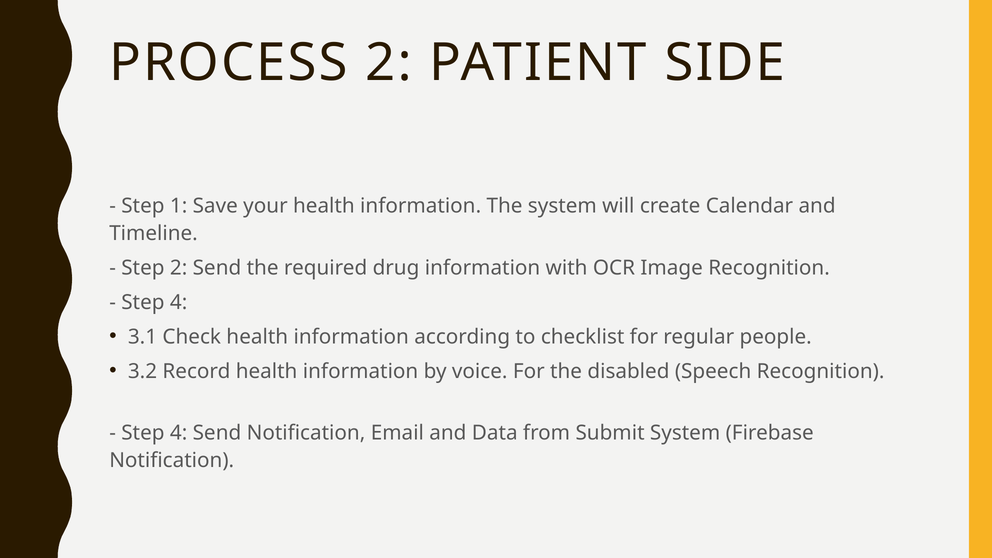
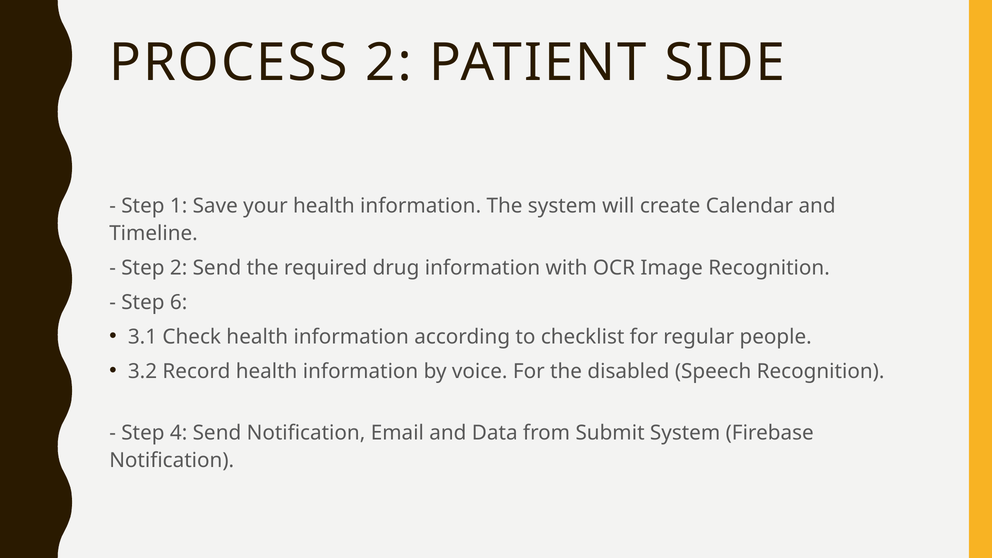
4: 4 -> 6 (179, 302)
